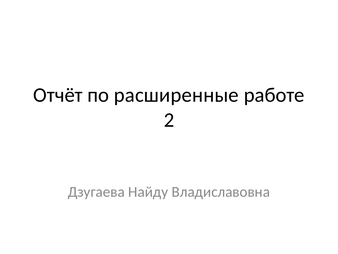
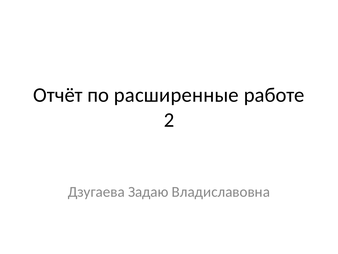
Найду: Найду -> Задаю (148, 191)
